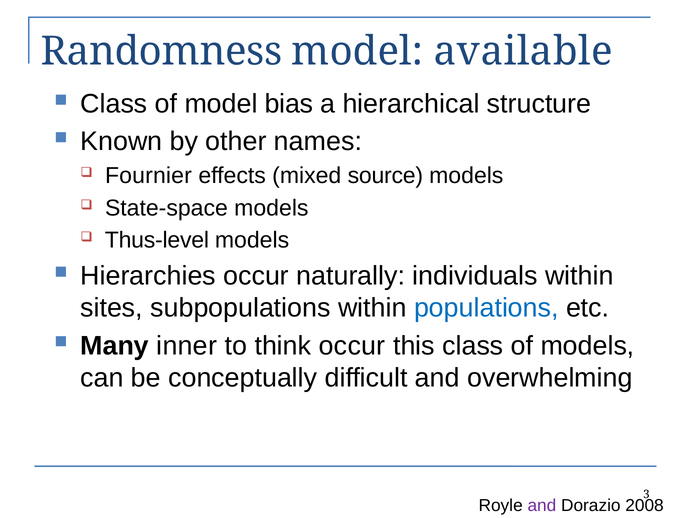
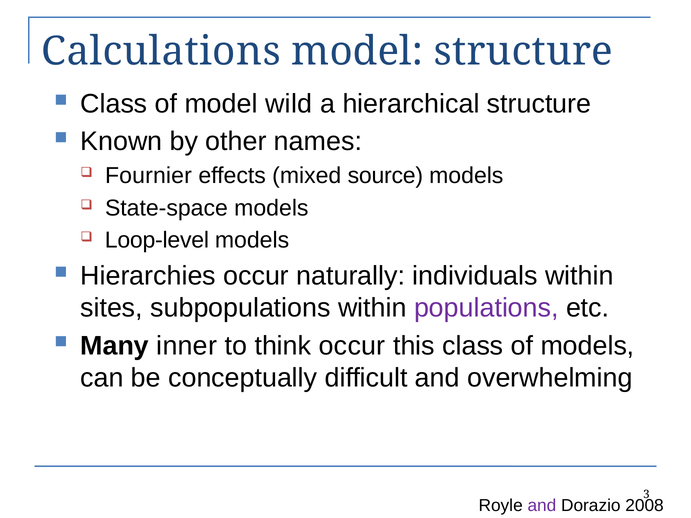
Randomness: Randomness -> Calculations (161, 51)
model available: available -> structure (523, 51)
bias: bias -> wild (289, 104)
Thus-level: Thus-level -> Loop-level (157, 240)
populations colour: blue -> purple (486, 308)
